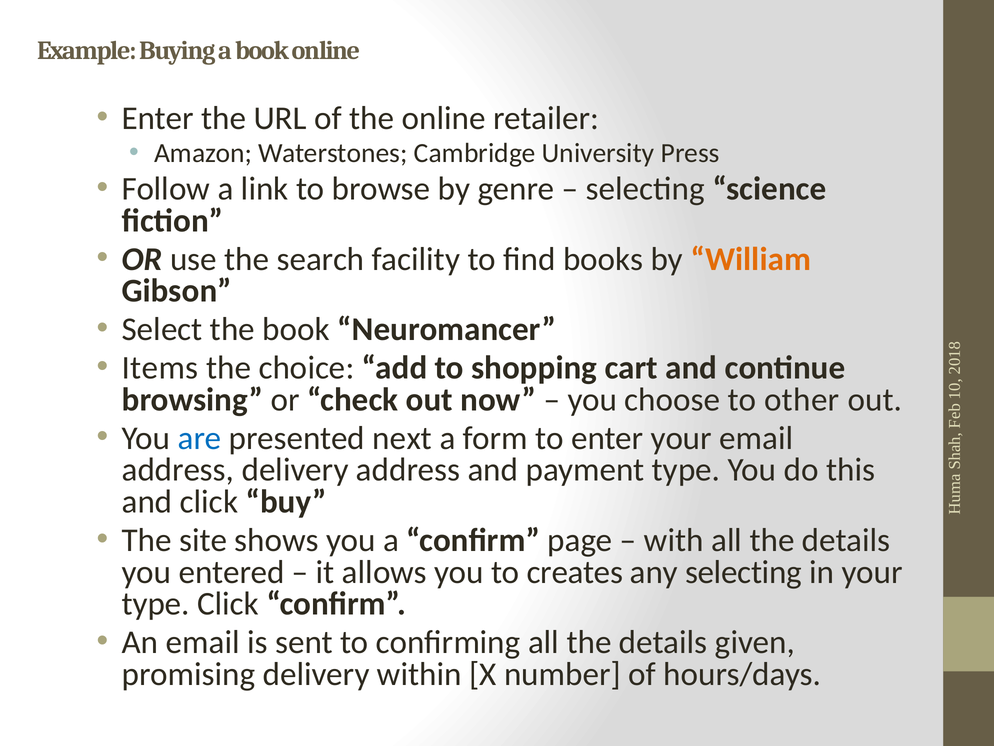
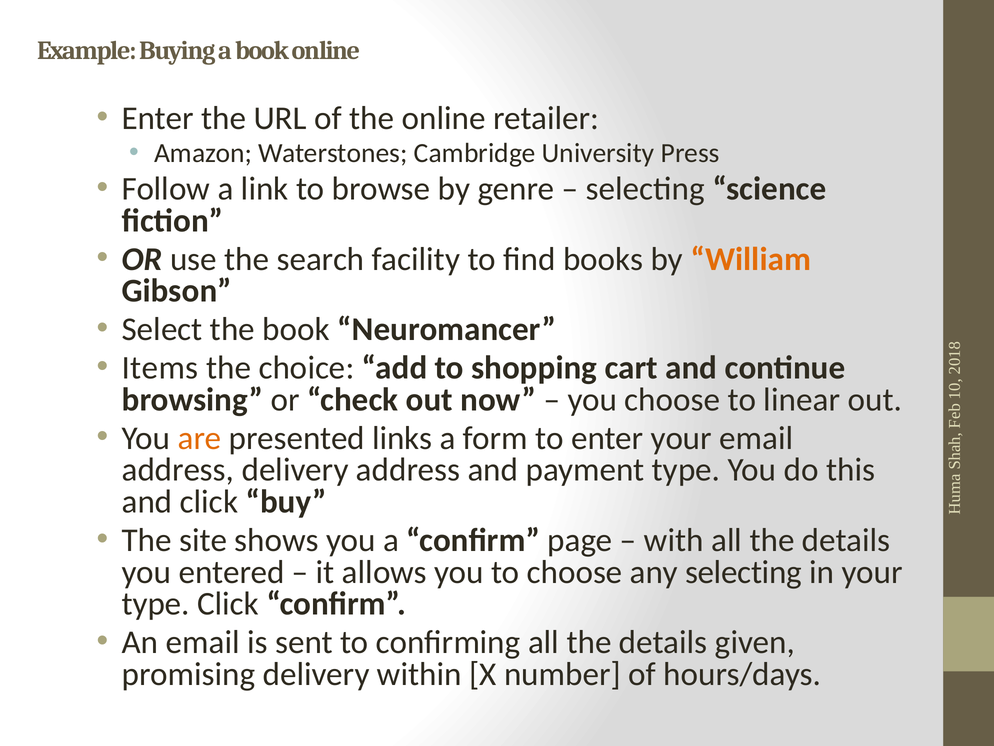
other: other -> linear (802, 399)
are colour: blue -> orange (200, 438)
next: next -> links (402, 438)
to creates: creates -> choose (575, 572)
